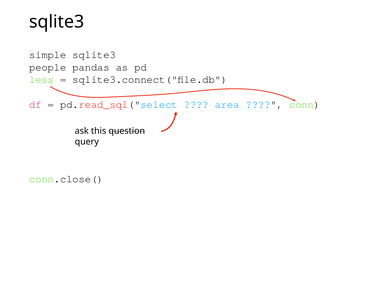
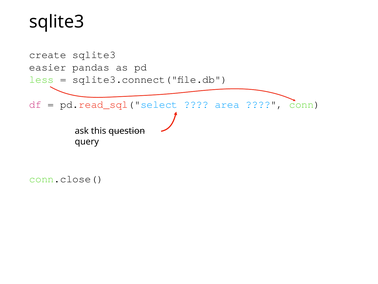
simple: simple -> create (48, 55)
people: people -> easier (48, 67)
